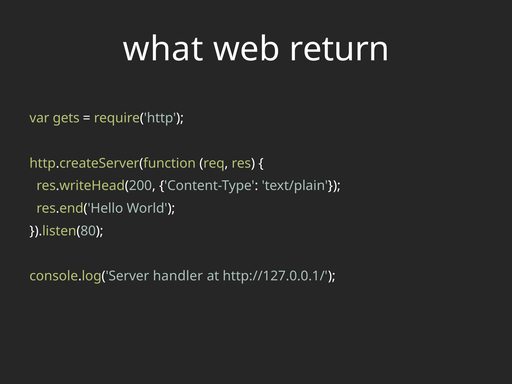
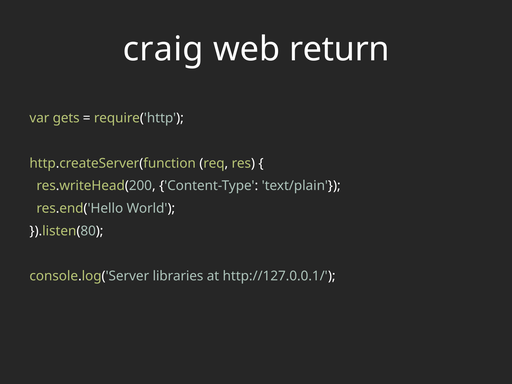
what: what -> craig (163, 49)
handler: handler -> libraries (178, 276)
